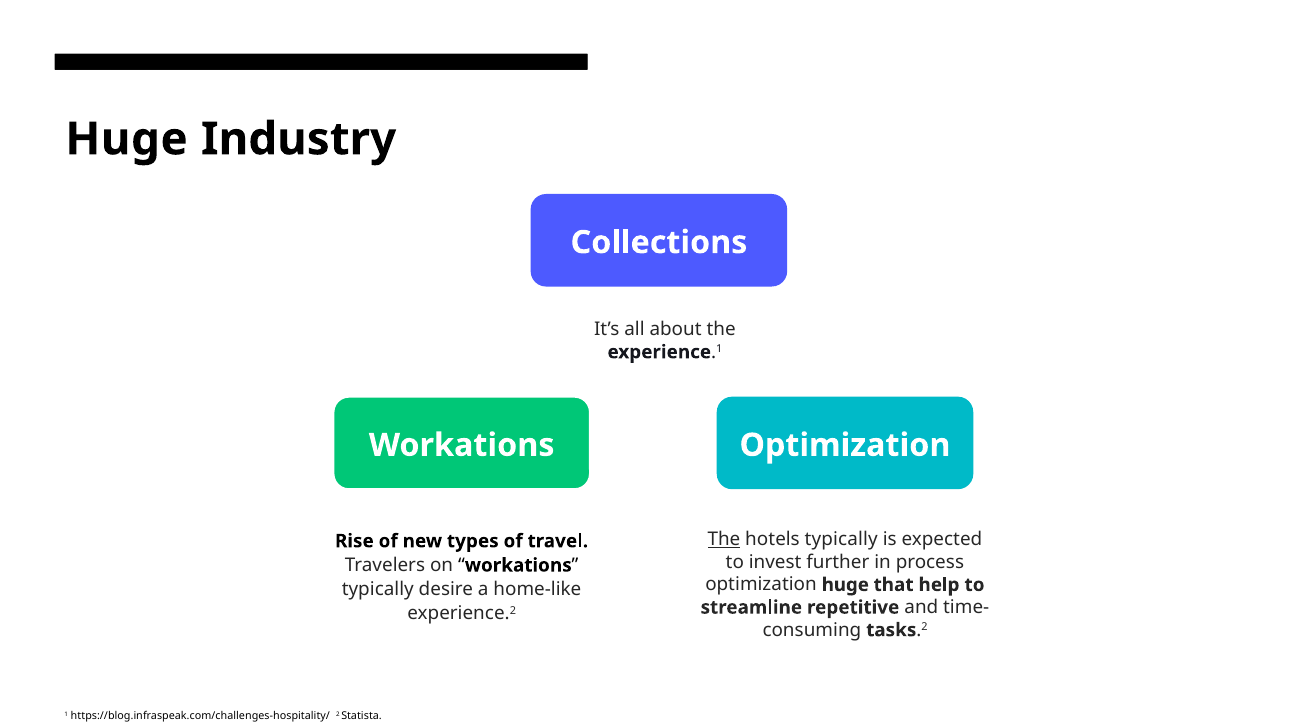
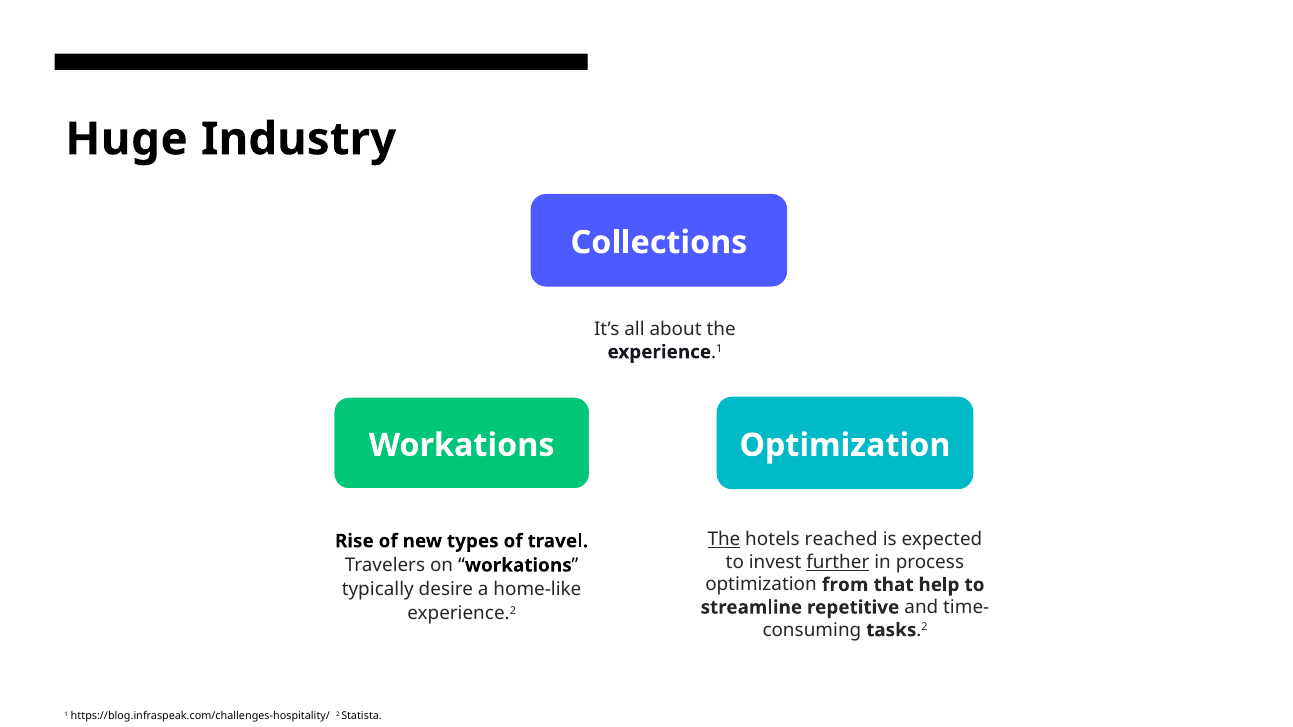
hotels typically: typically -> reached (841, 540)
further underline: none -> present (838, 562)
optimization huge: huge -> from (845, 585)
